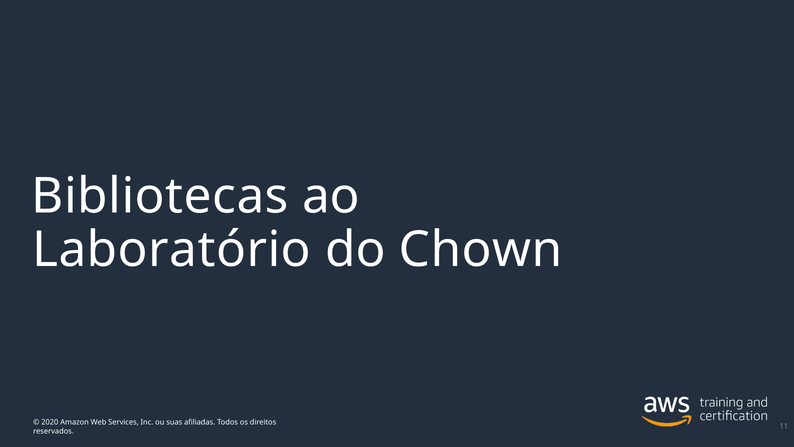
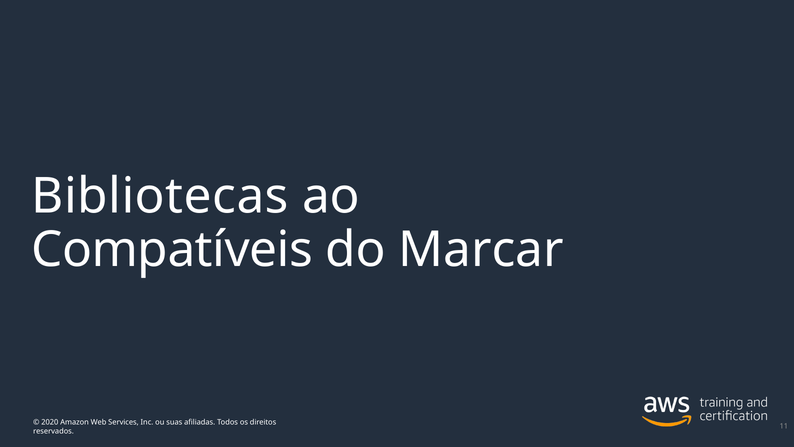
Laboratório: Laboratório -> Compatíveis (172, 250)
Chown: Chown -> Marcar (481, 250)
